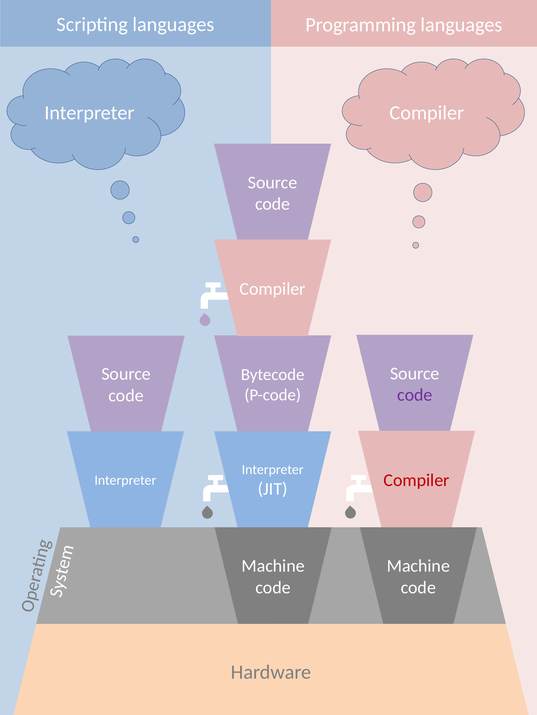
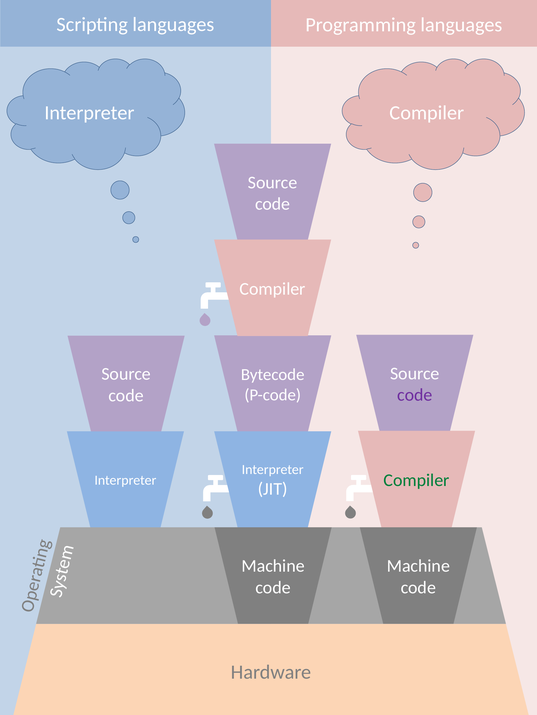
Compiler colour: red -> green (417, 481)
